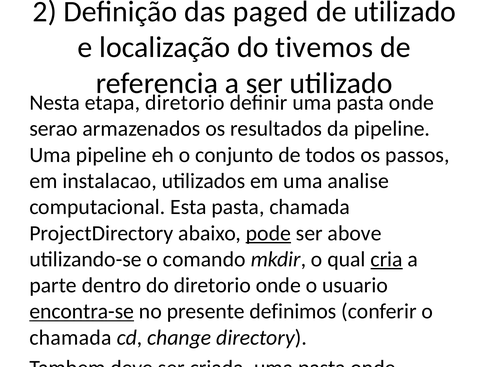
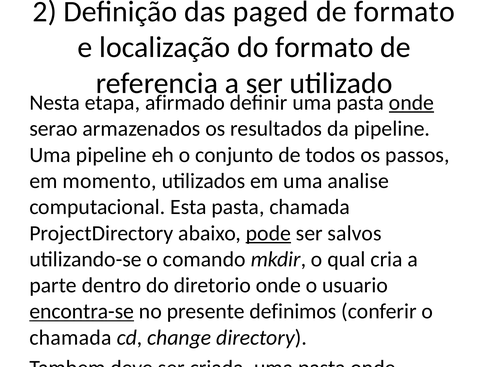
de utilizado: utilizado -> formato (404, 11)
do tivemos: tivemos -> formato (324, 47)
etapa diretorio: diretorio -> afirmado (185, 103)
onde underline: none -> present (411, 103)
instalacao: instalacao -> momento (110, 181)
above: above -> salvos (355, 233)
cria underline: present -> none (387, 259)
